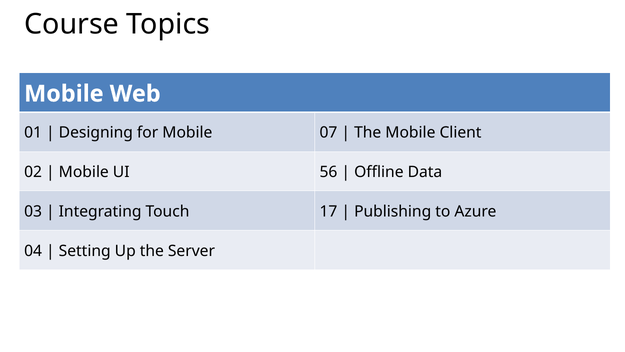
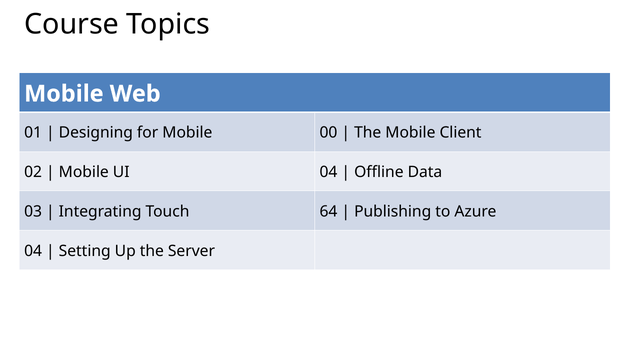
07: 07 -> 00 (328, 133)
UI 56: 56 -> 04 (328, 172)
17: 17 -> 64 (328, 211)
